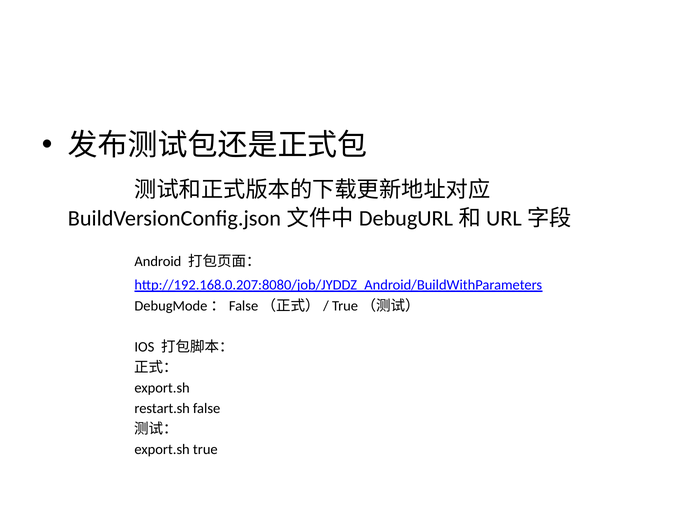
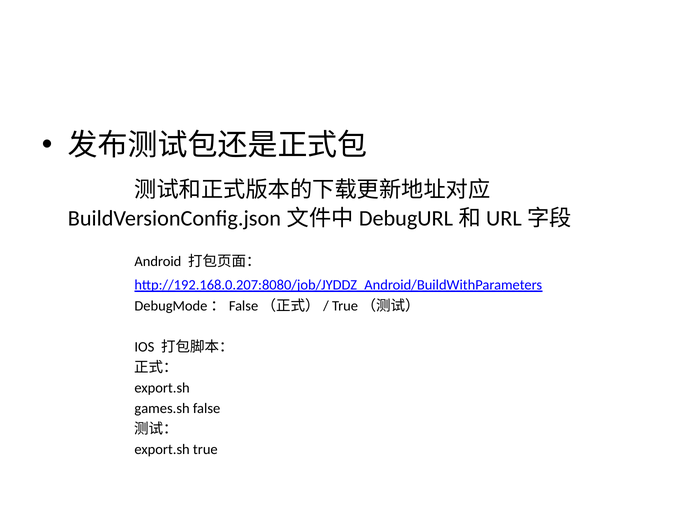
restart.sh: restart.sh -> games.sh (162, 408)
